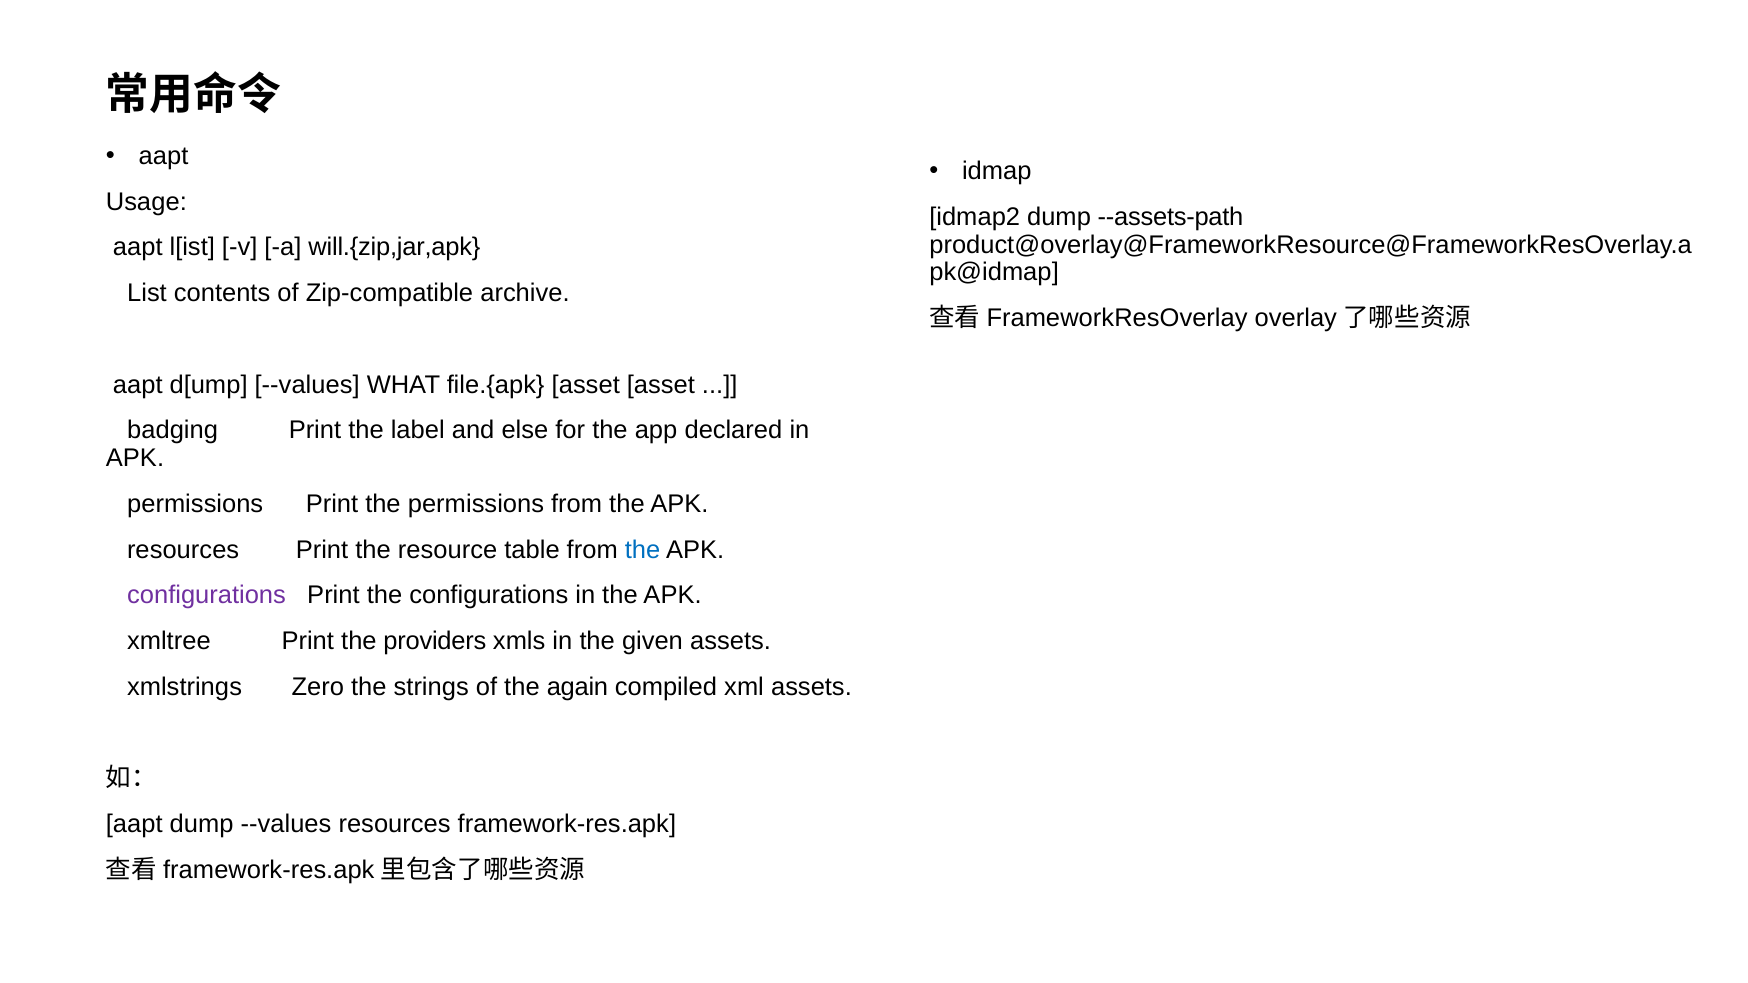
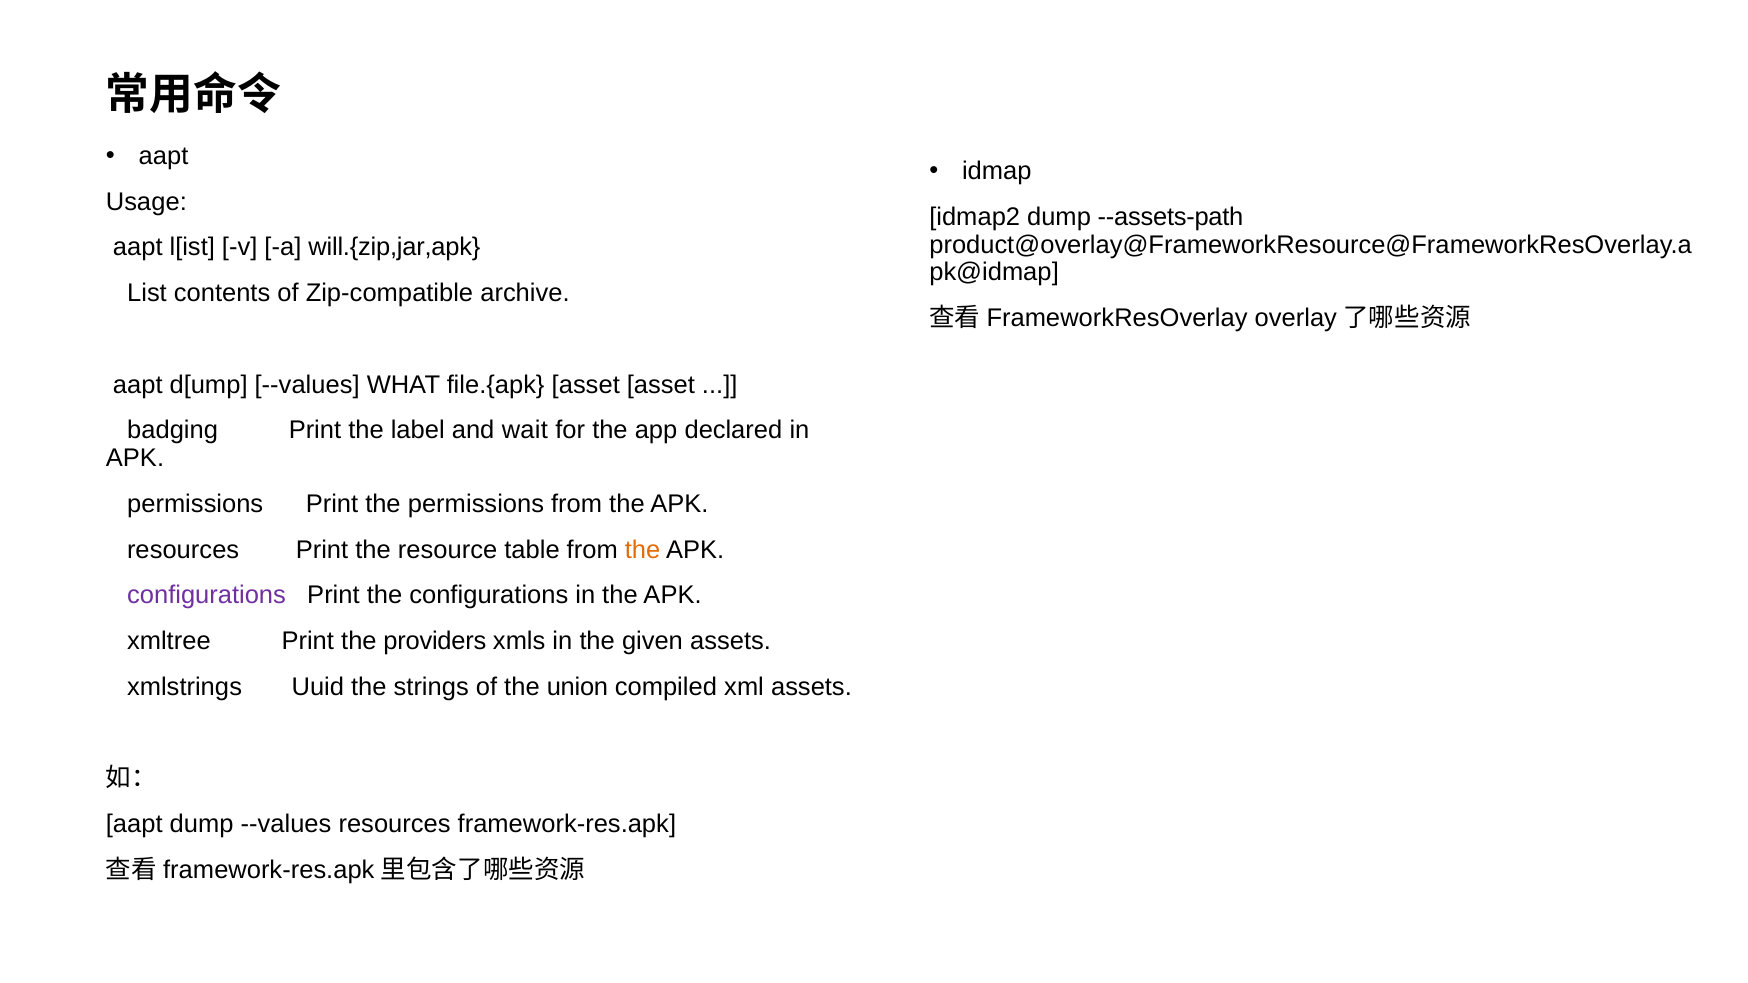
else: else -> wait (525, 431)
the colour: blue -> orange (643, 550)
Zero: Zero -> Uuid (318, 687)
again: again -> union (577, 687)
